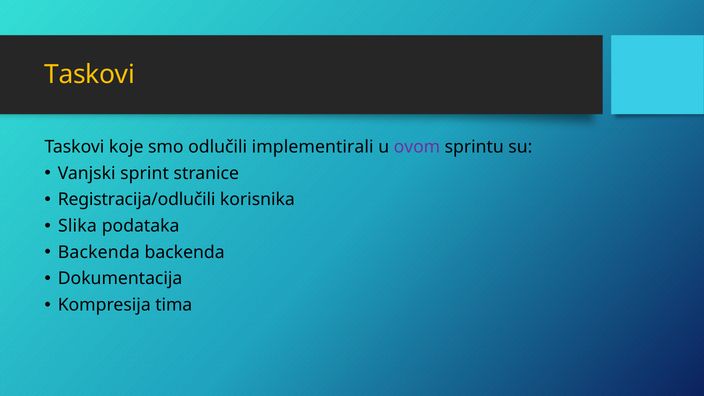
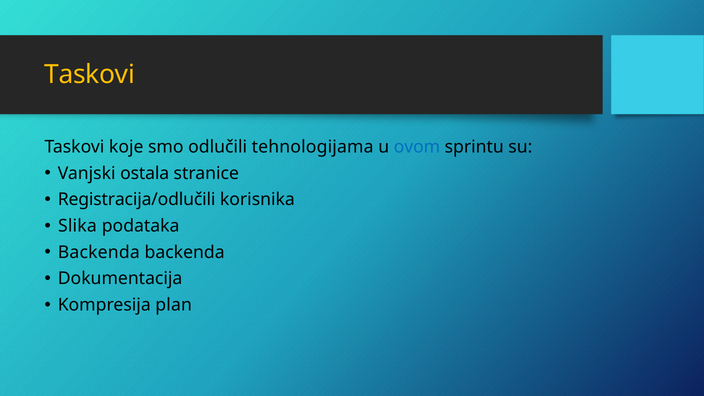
implementirali: implementirali -> tehnologijama (313, 147)
ovom colour: purple -> blue (417, 147)
sprint: sprint -> ostala (145, 173)
tima: tima -> plan (174, 305)
